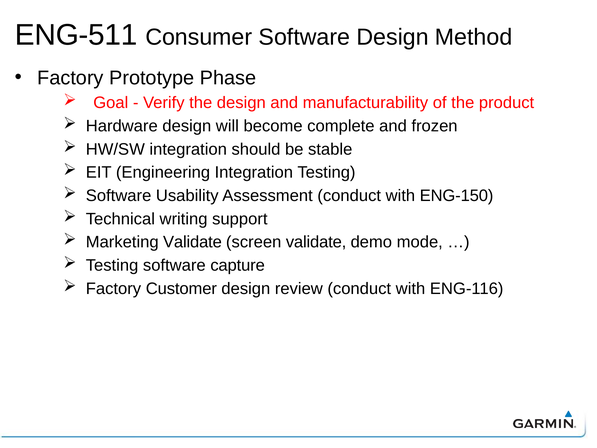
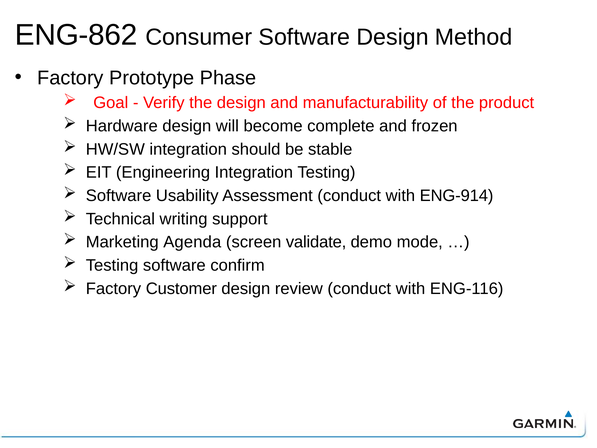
ENG-511: ENG-511 -> ENG-862 (76, 35)
ENG-150: ENG-150 -> ENG-914 (457, 196)
Marketing Validate: Validate -> Agenda (192, 242)
capture: capture -> confirm (238, 265)
